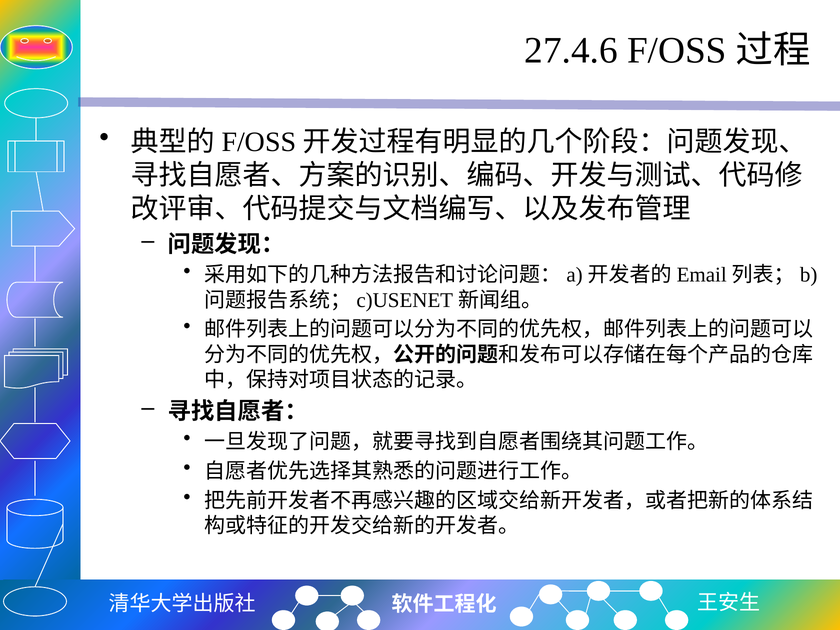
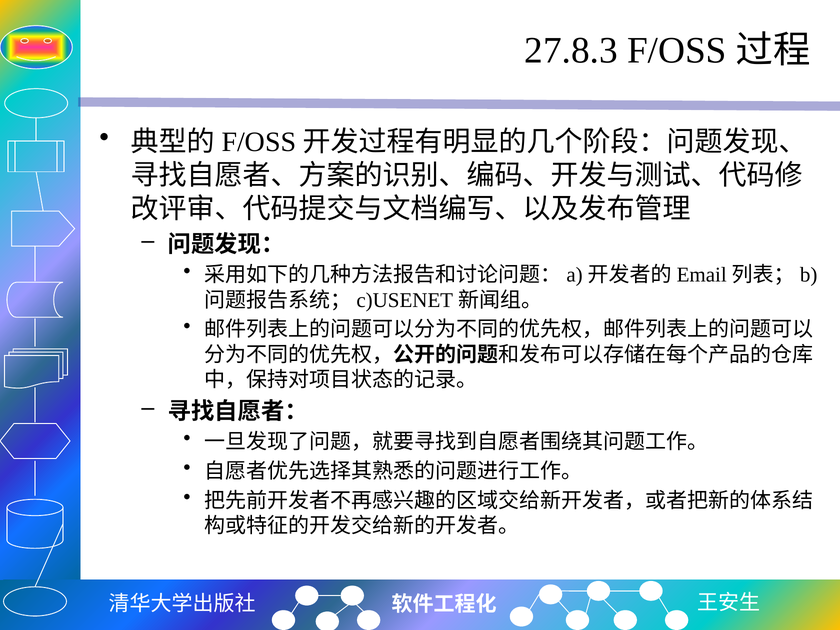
27.4.6: 27.4.6 -> 27.8.3 (571, 50)
